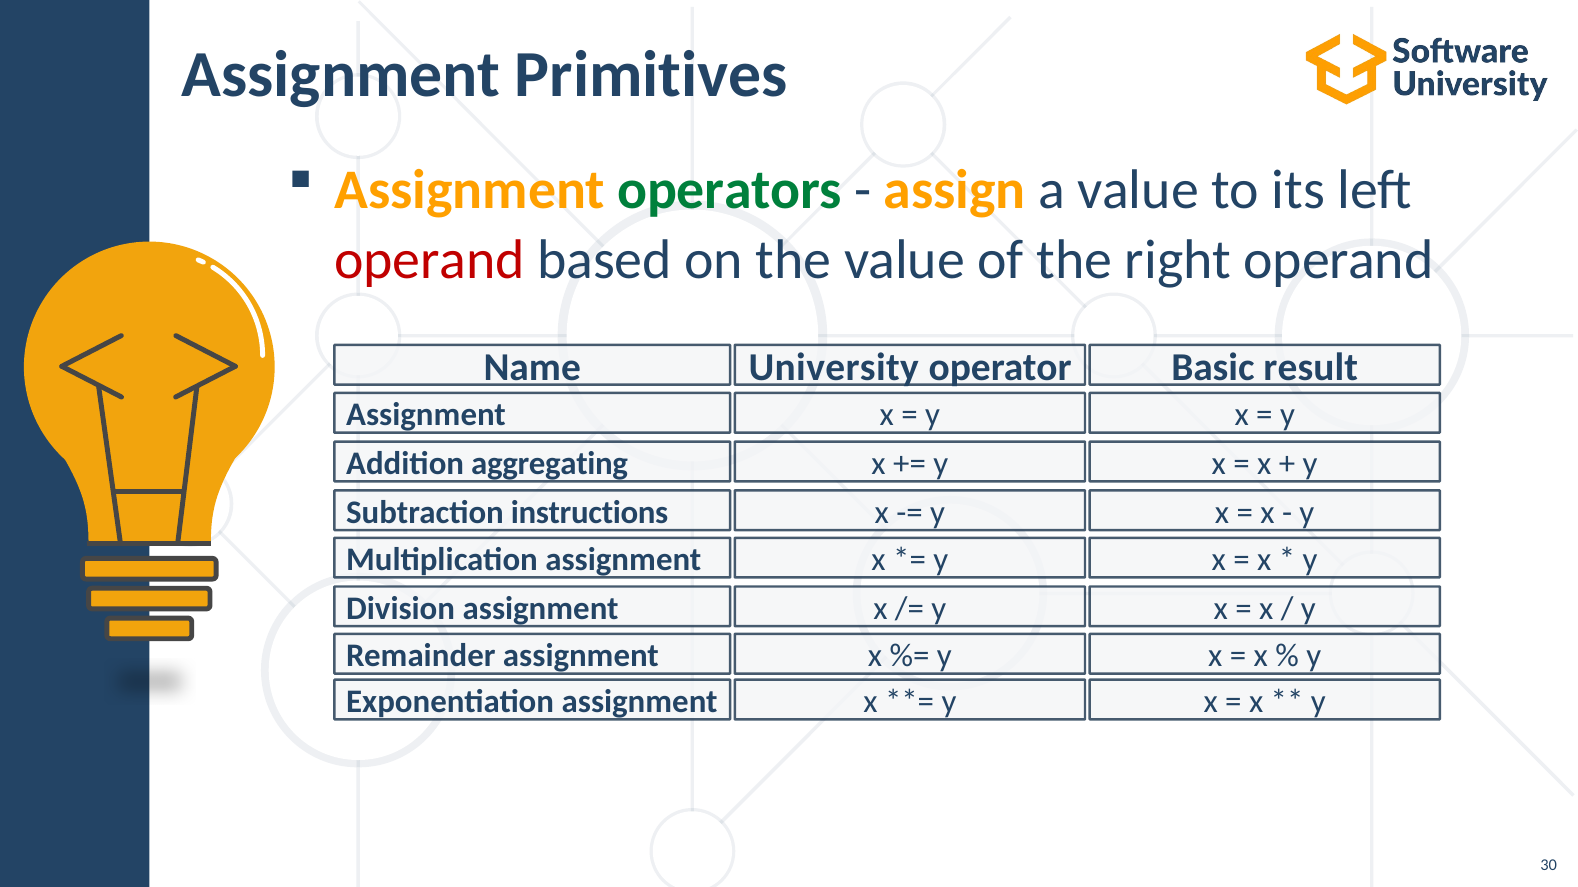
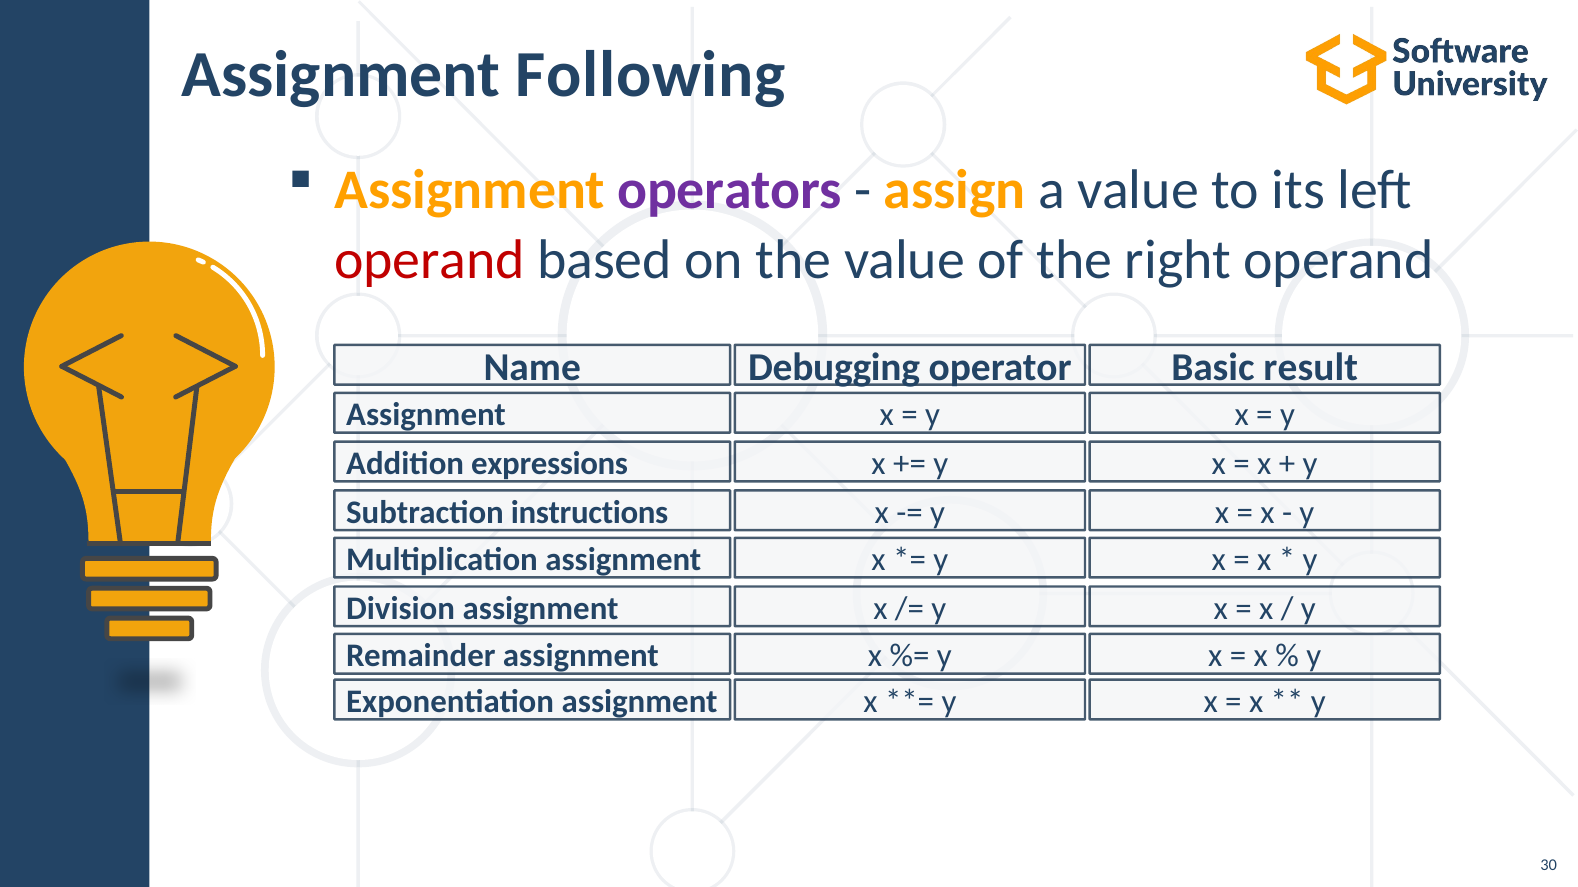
Primitives: Primitives -> Following (651, 75)
operators colour: green -> purple (730, 190)
University: University -> Debugging (834, 368)
aggregating: aggregating -> expressions (550, 464)
